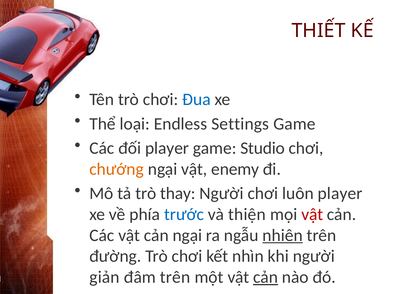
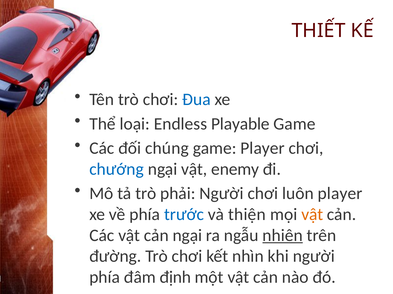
Settings: Settings -> Playable (240, 124)
đối player: player -> chúng (167, 149)
game Studio: Studio -> Player (263, 149)
chướng colour: orange -> blue (117, 170)
thay: thay -> phải (178, 194)
vật colour: red -> orange (312, 215)
giản: giản -> phía (105, 278)
đâm trên: trên -> định (175, 278)
cản underline: present -> none (266, 278)
